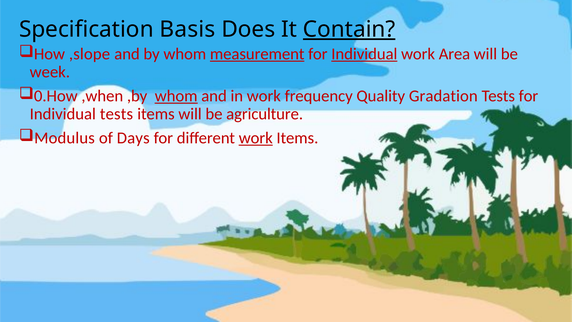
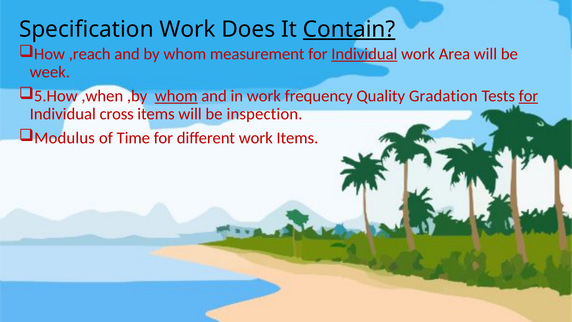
Specification Basis: Basis -> Work (188, 29)
,slope: ,slope -> ,reach (90, 54)
measurement underline: present -> none (257, 54)
0.How: 0.How -> 5.How (56, 96)
for underline: none -> present (528, 96)
Individual tests: tests -> cross (117, 114)
agriculture: agriculture -> inspection (265, 114)
Days: Days -> Time (133, 138)
work underline: present -> none (256, 138)
